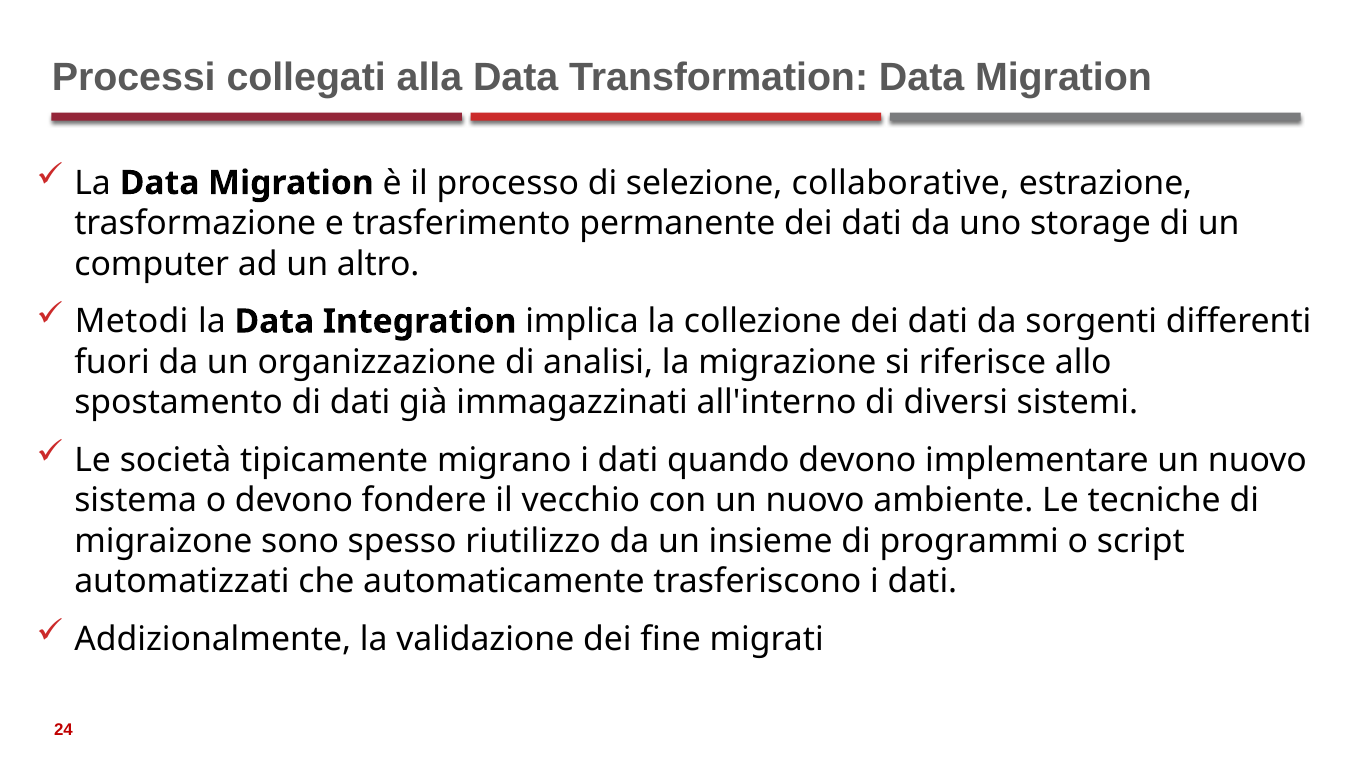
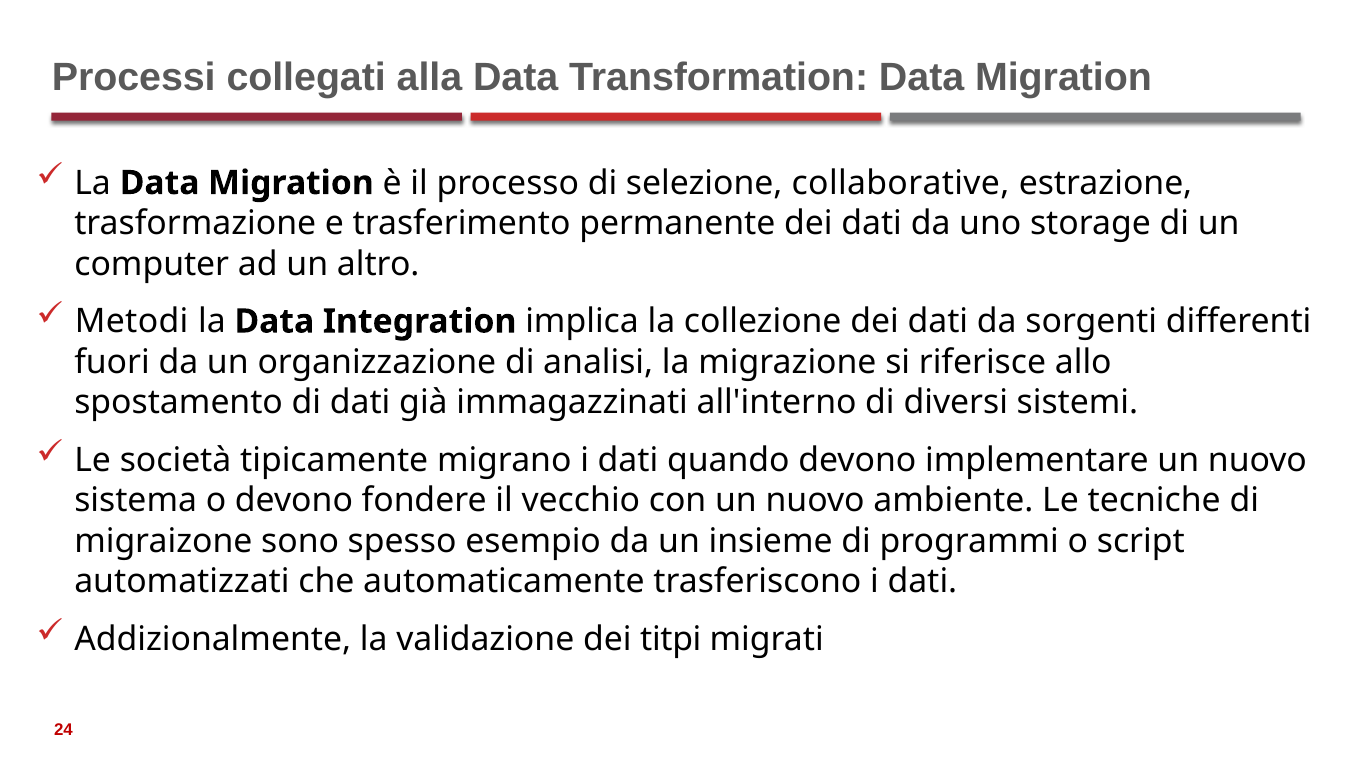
riutilizzo: riutilizzo -> esempio (533, 541)
fine: fine -> titpi (671, 638)
